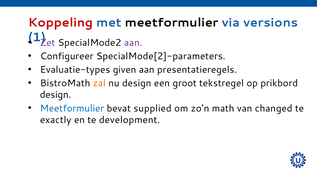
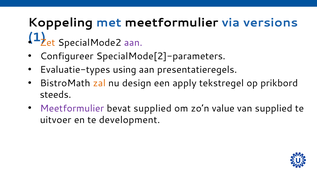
Koppeling colour: red -> black (61, 23)
Zet colour: purple -> orange (48, 43)
given: given -> using (125, 70)
groot: groot -> apply (185, 83)
design: design -> steeds (55, 95)
Meetformulier colour: blue -> purple (72, 109)
math: math -> value (223, 109)
van changed: changed -> supplied (274, 109)
exactly: exactly -> uitvoer (56, 120)
